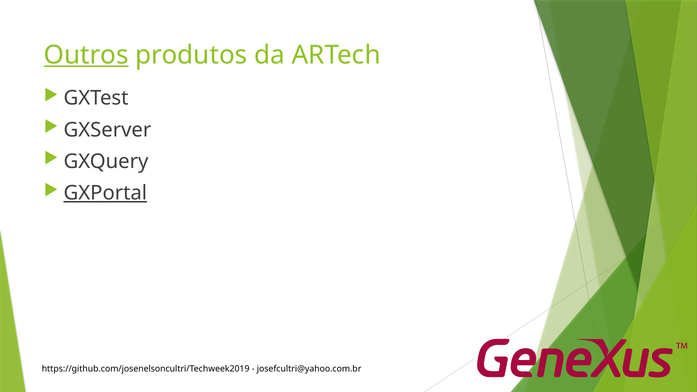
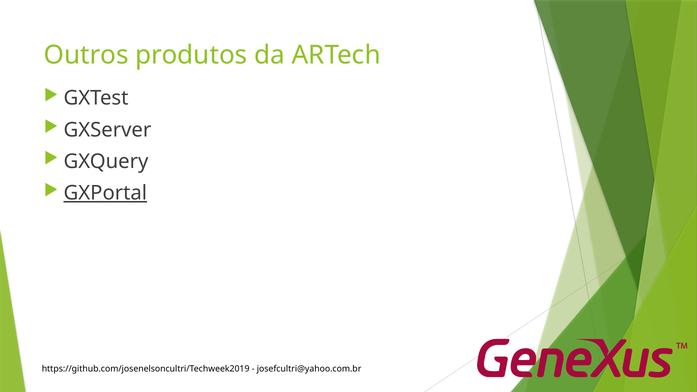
Outros underline: present -> none (86, 55)
